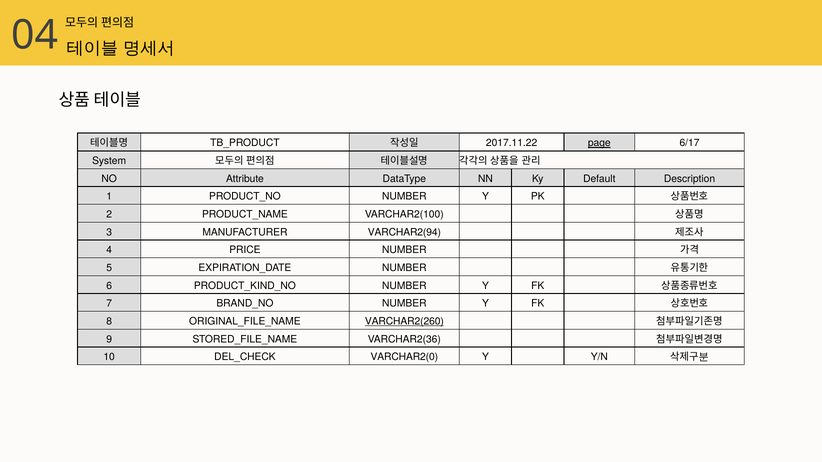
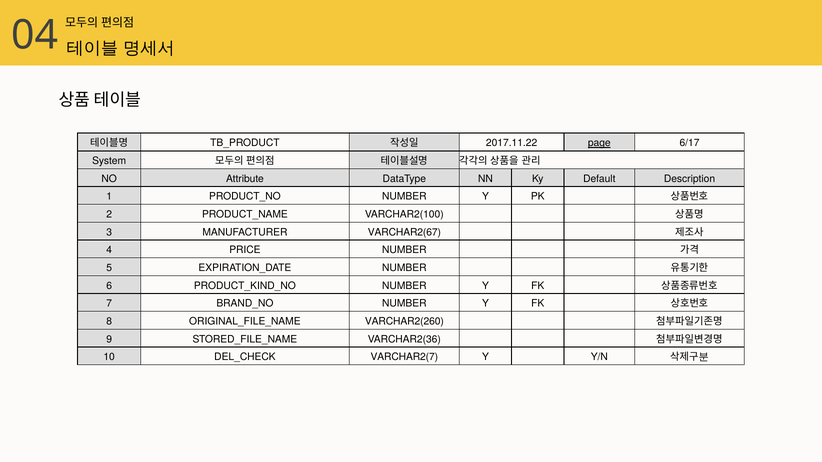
VARCHAR2(94: VARCHAR2(94 -> VARCHAR2(67 (404, 232)
VARCHAR2(260 underline: present -> none (404, 322)
VARCHAR2(0: VARCHAR2(0 -> VARCHAR2(7 (404, 357)
